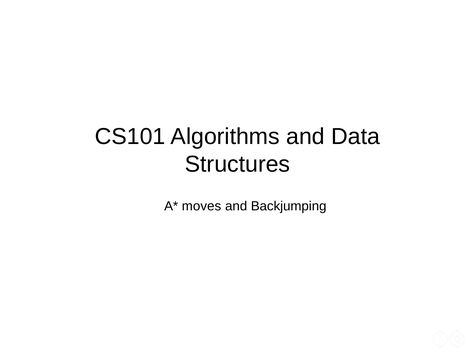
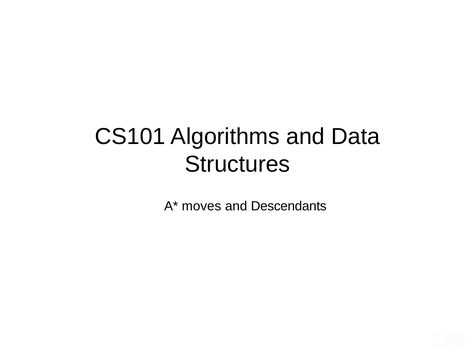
Backjumping: Backjumping -> Descendants (289, 206)
